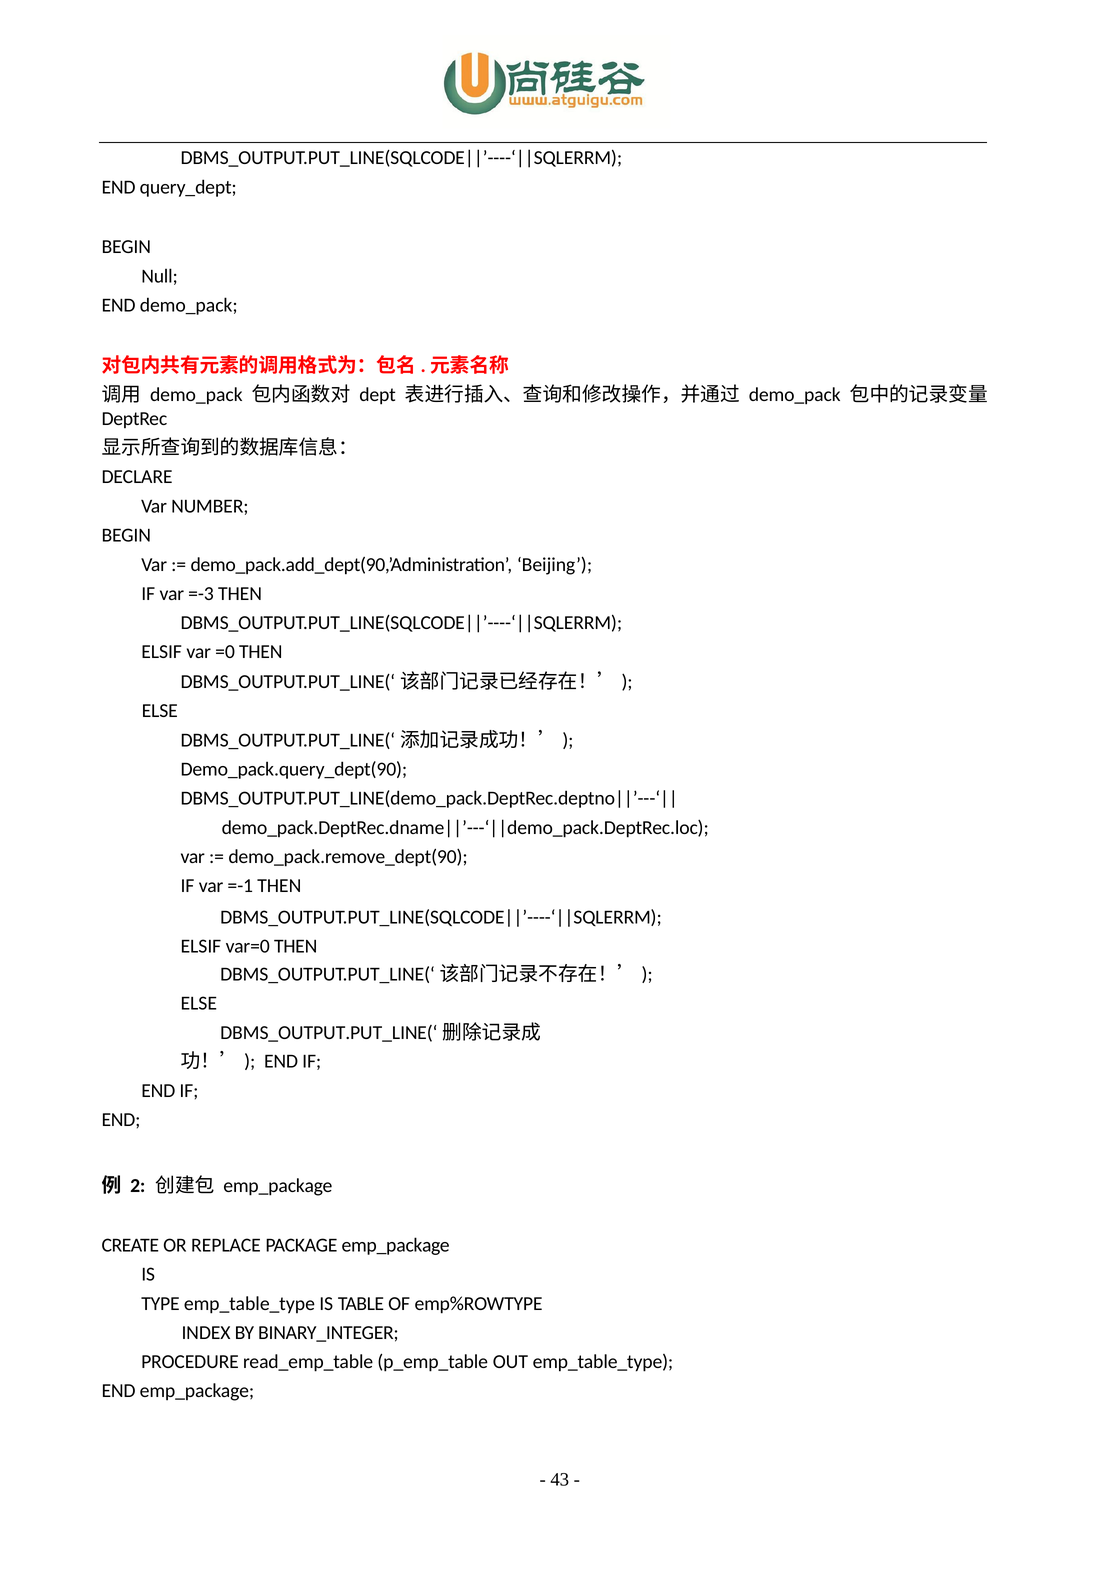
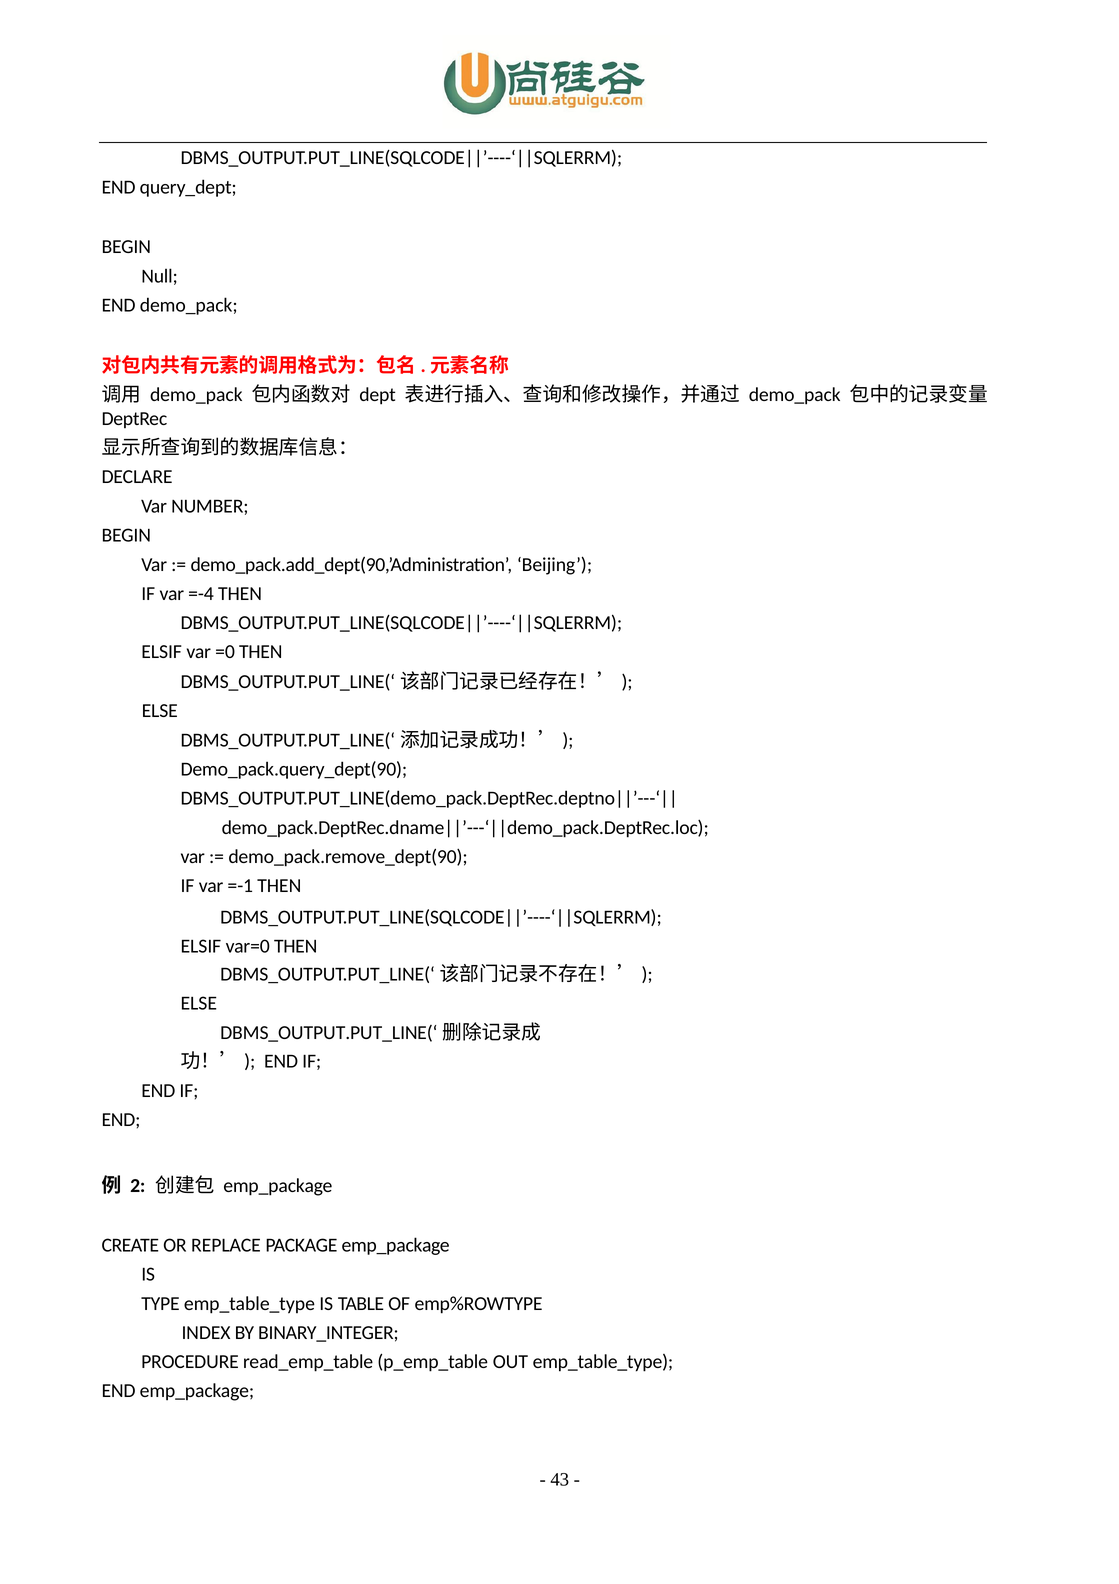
=-3: =-3 -> =-4 (201, 594)
